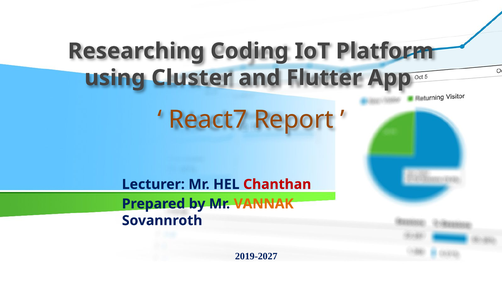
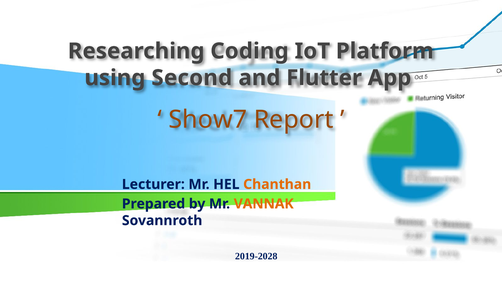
Cluster: Cluster -> Second (192, 78)
React7: React7 -> Show7 (208, 120)
Chanthan colour: red -> orange (277, 185)
2019-2027: 2019-2027 -> 2019-2028 (256, 257)
